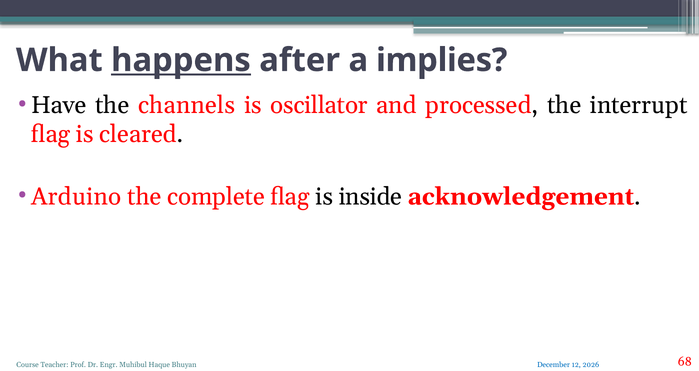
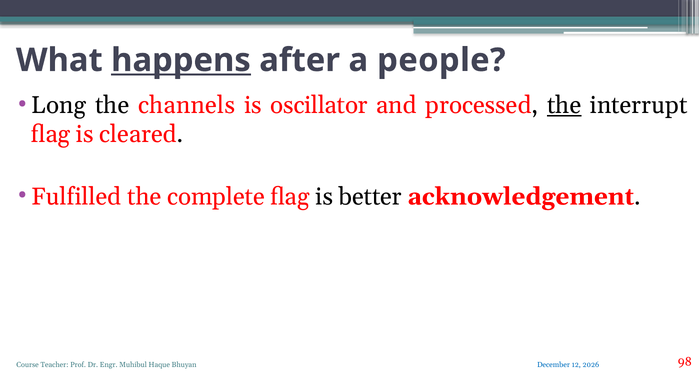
implies: implies -> people (441, 60)
Have: Have -> Long (59, 105)
the underline: none -> present (564, 105)
Arduino: Arduino -> Fulfilled (76, 197)
inside: inside -> better (370, 197)
68: 68 -> 98 (685, 362)
